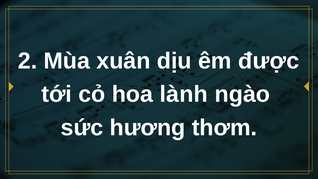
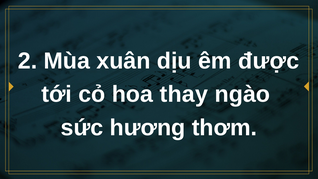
lành: lành -> thay (184, 94)
